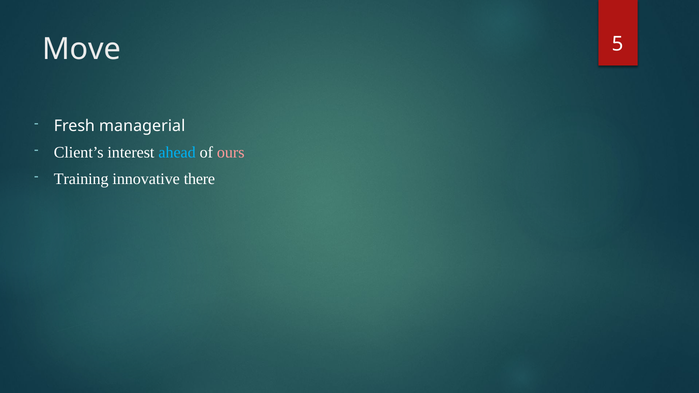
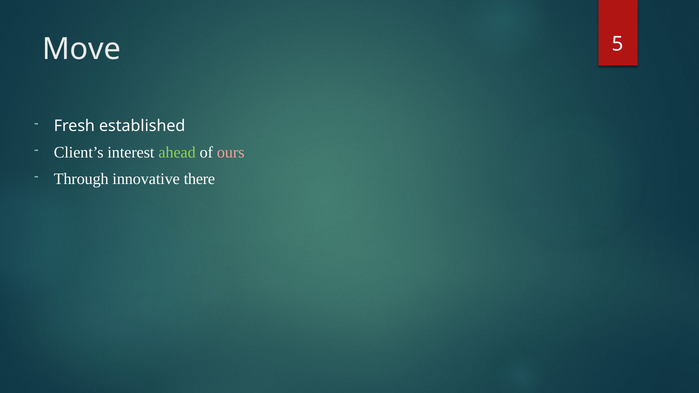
managerial: managerial -> established (142, 126)
ahead colour: light blue -> light green (177, 153)
Training: Training -> Through (81, 179)
